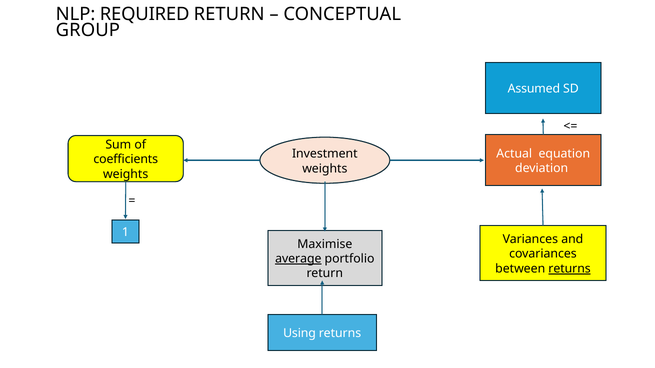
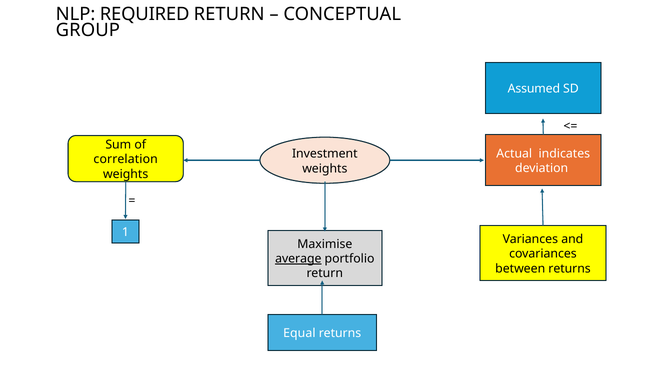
equation: equation -> indicates (564, 154)
coefficients: coefficients -> correlation (126, 160)
returns underline: present -> none (570, 269)
Using: Using -> Equal (299, 334)
